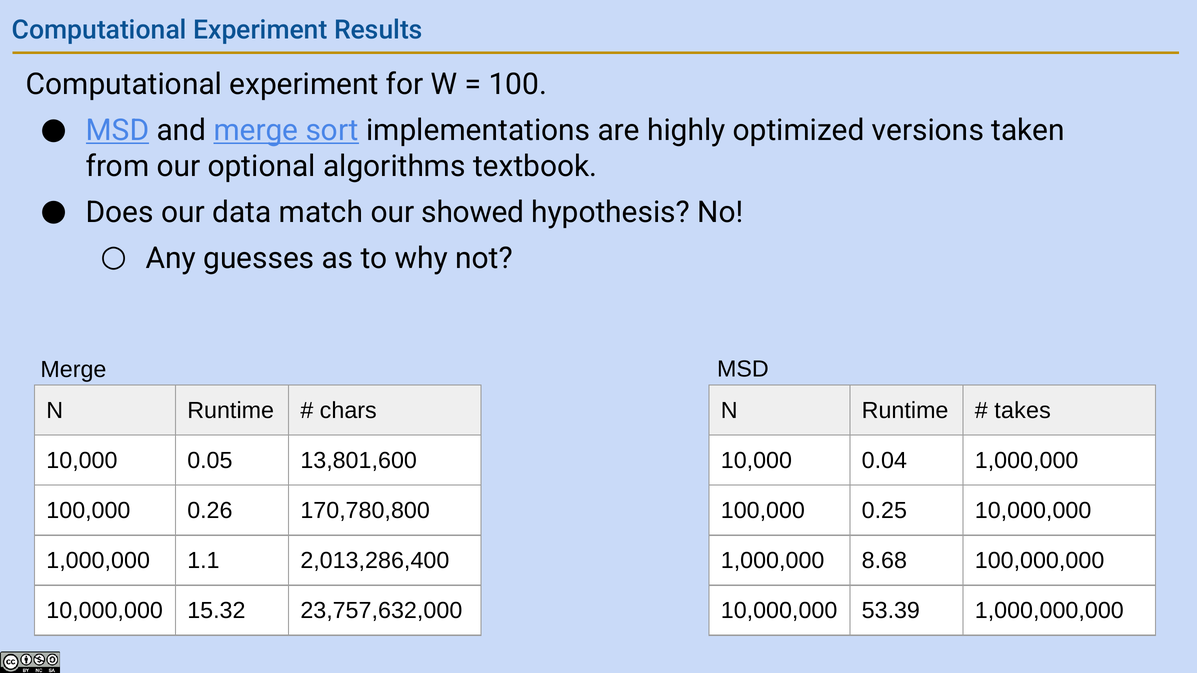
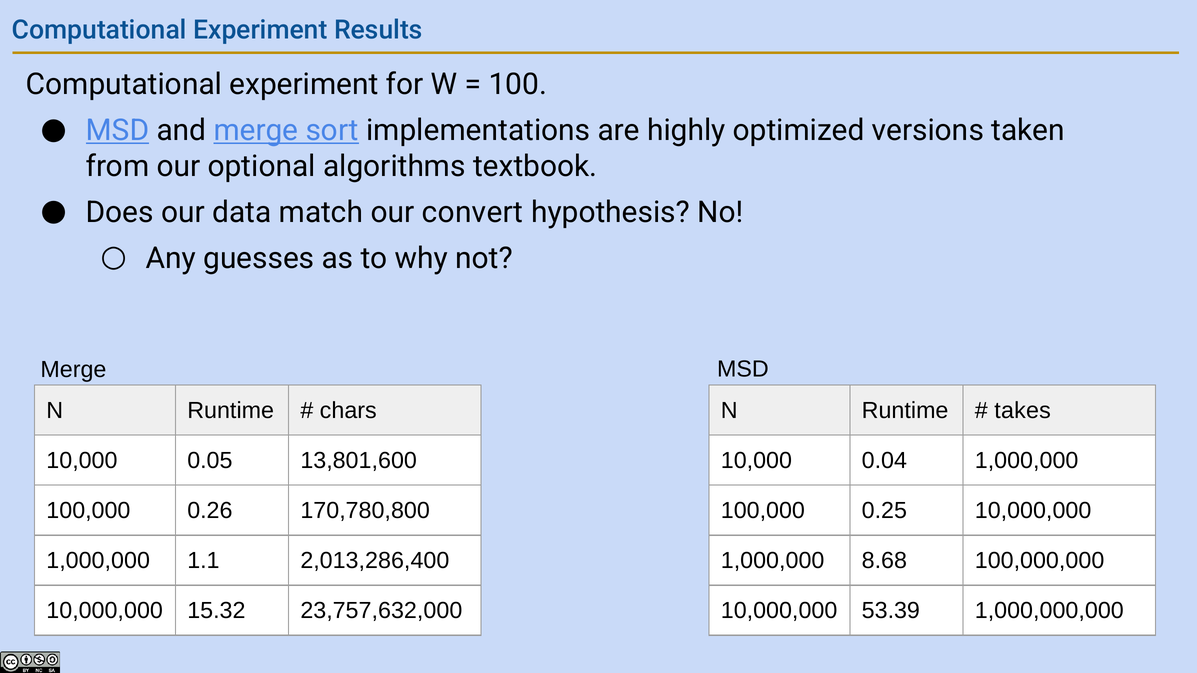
showed: showed -> convert (473, 212)
